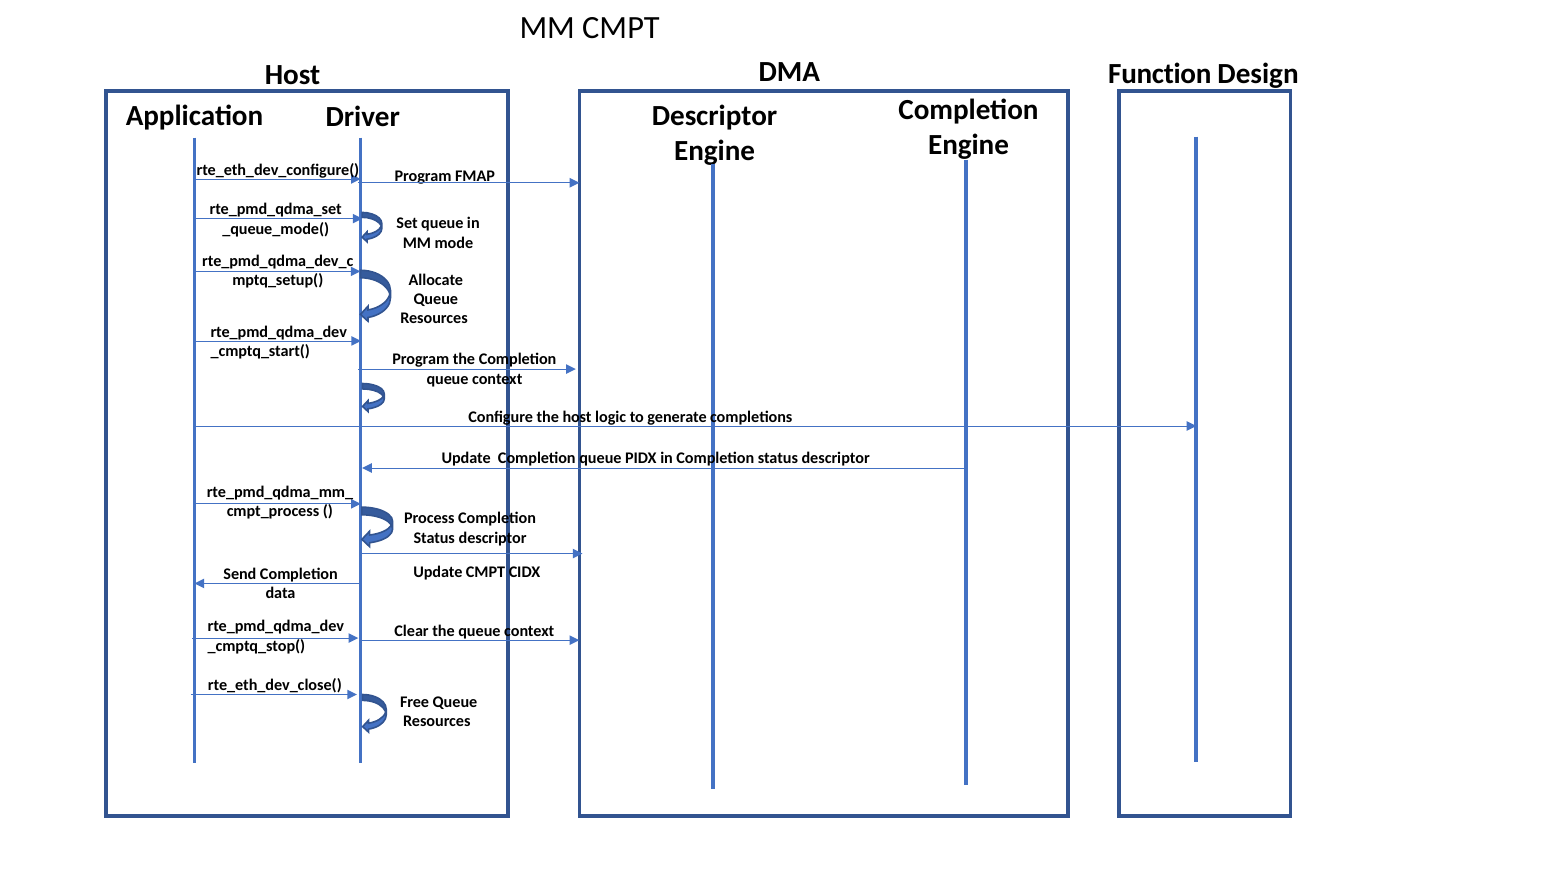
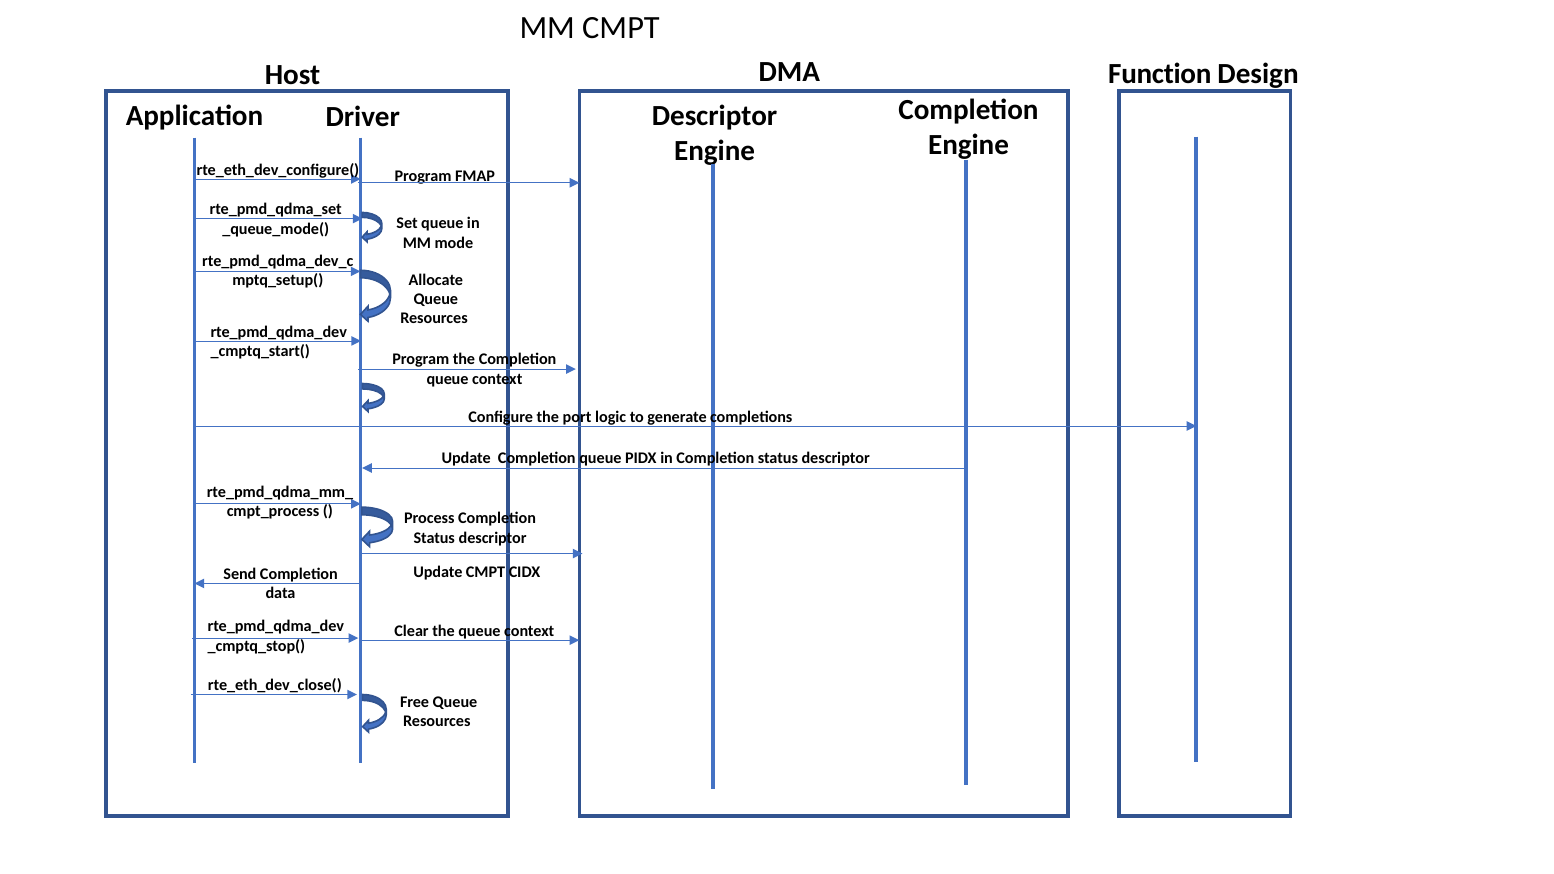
the host: host -> port (577, 417)
